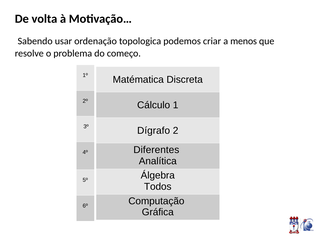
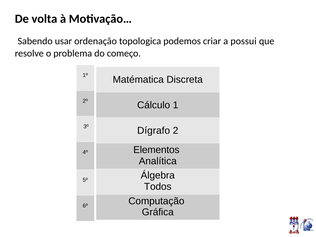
menos: menos -> possui (243, 41)
Diferentes: Diferentes -> Elementos (156, 150)
